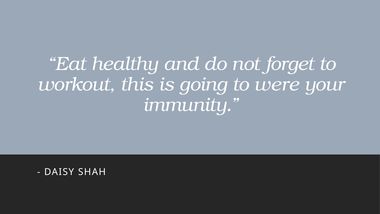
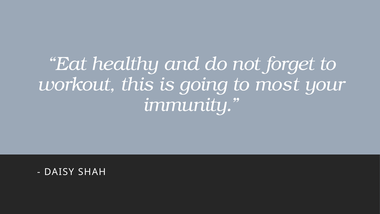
were: were -> most (276, 84)
